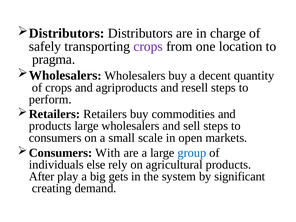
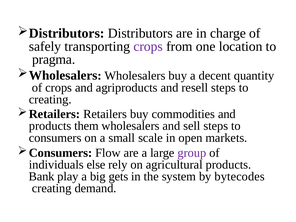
perform: perform -> creating (50, 99)
products large: large -> them (86, 126)
With: With -> Flow (108, 153)
group colour: blue -> purple (192, 153)
After: After -> Bank (42, 176)
significant: significant -> bytecodes (240, 176)
